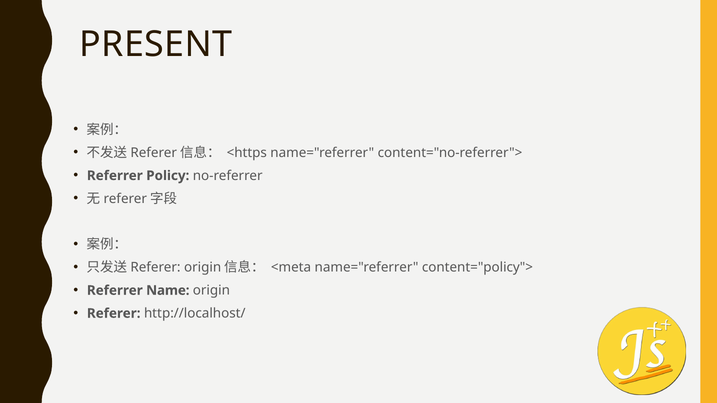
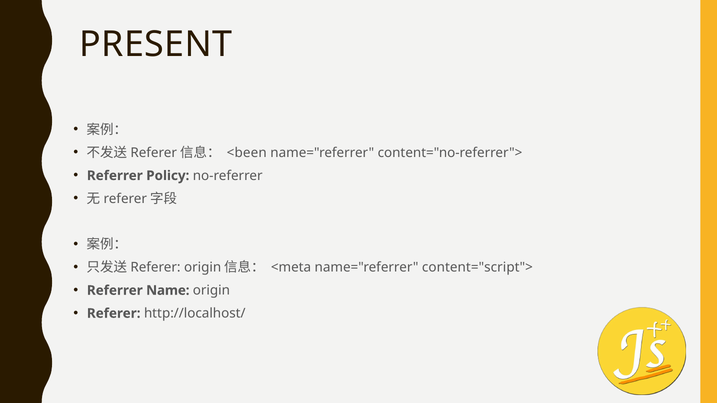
<https: <https -> <been (247, 153)
content="policy">: content="policy"> -> content="script"> (477, 268)
